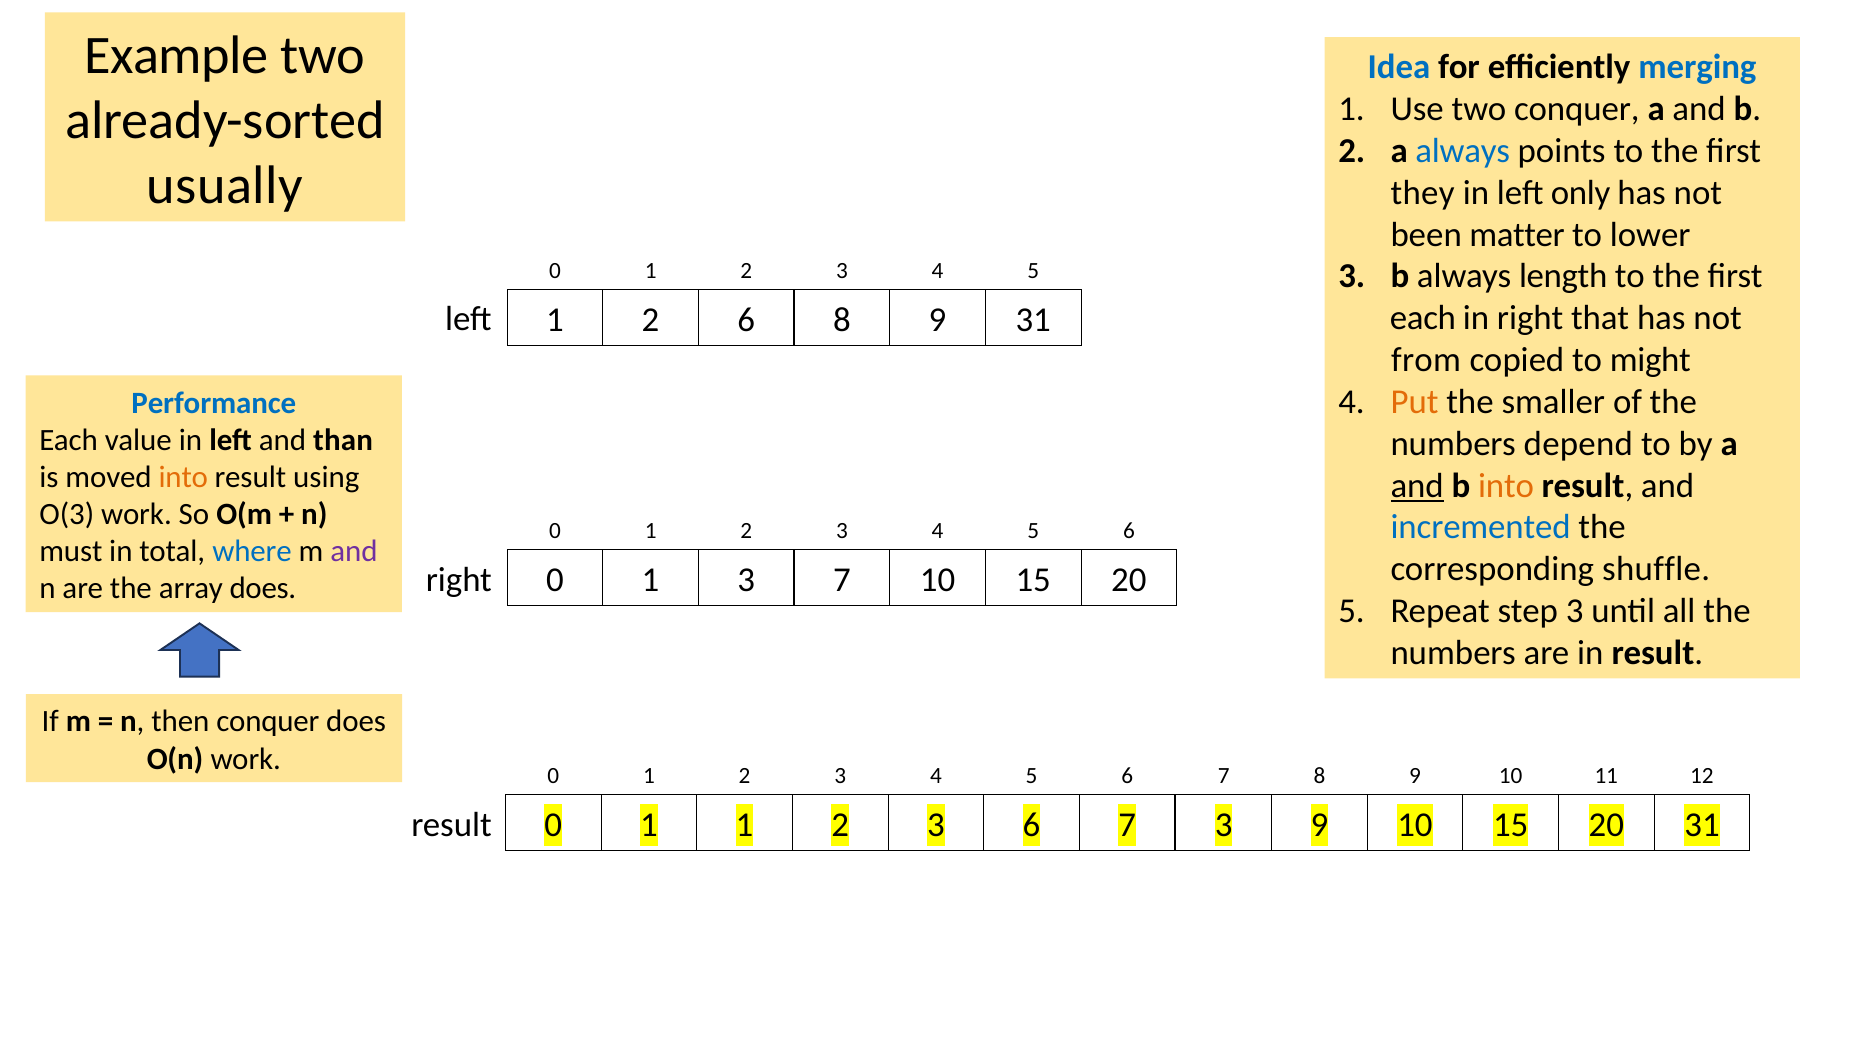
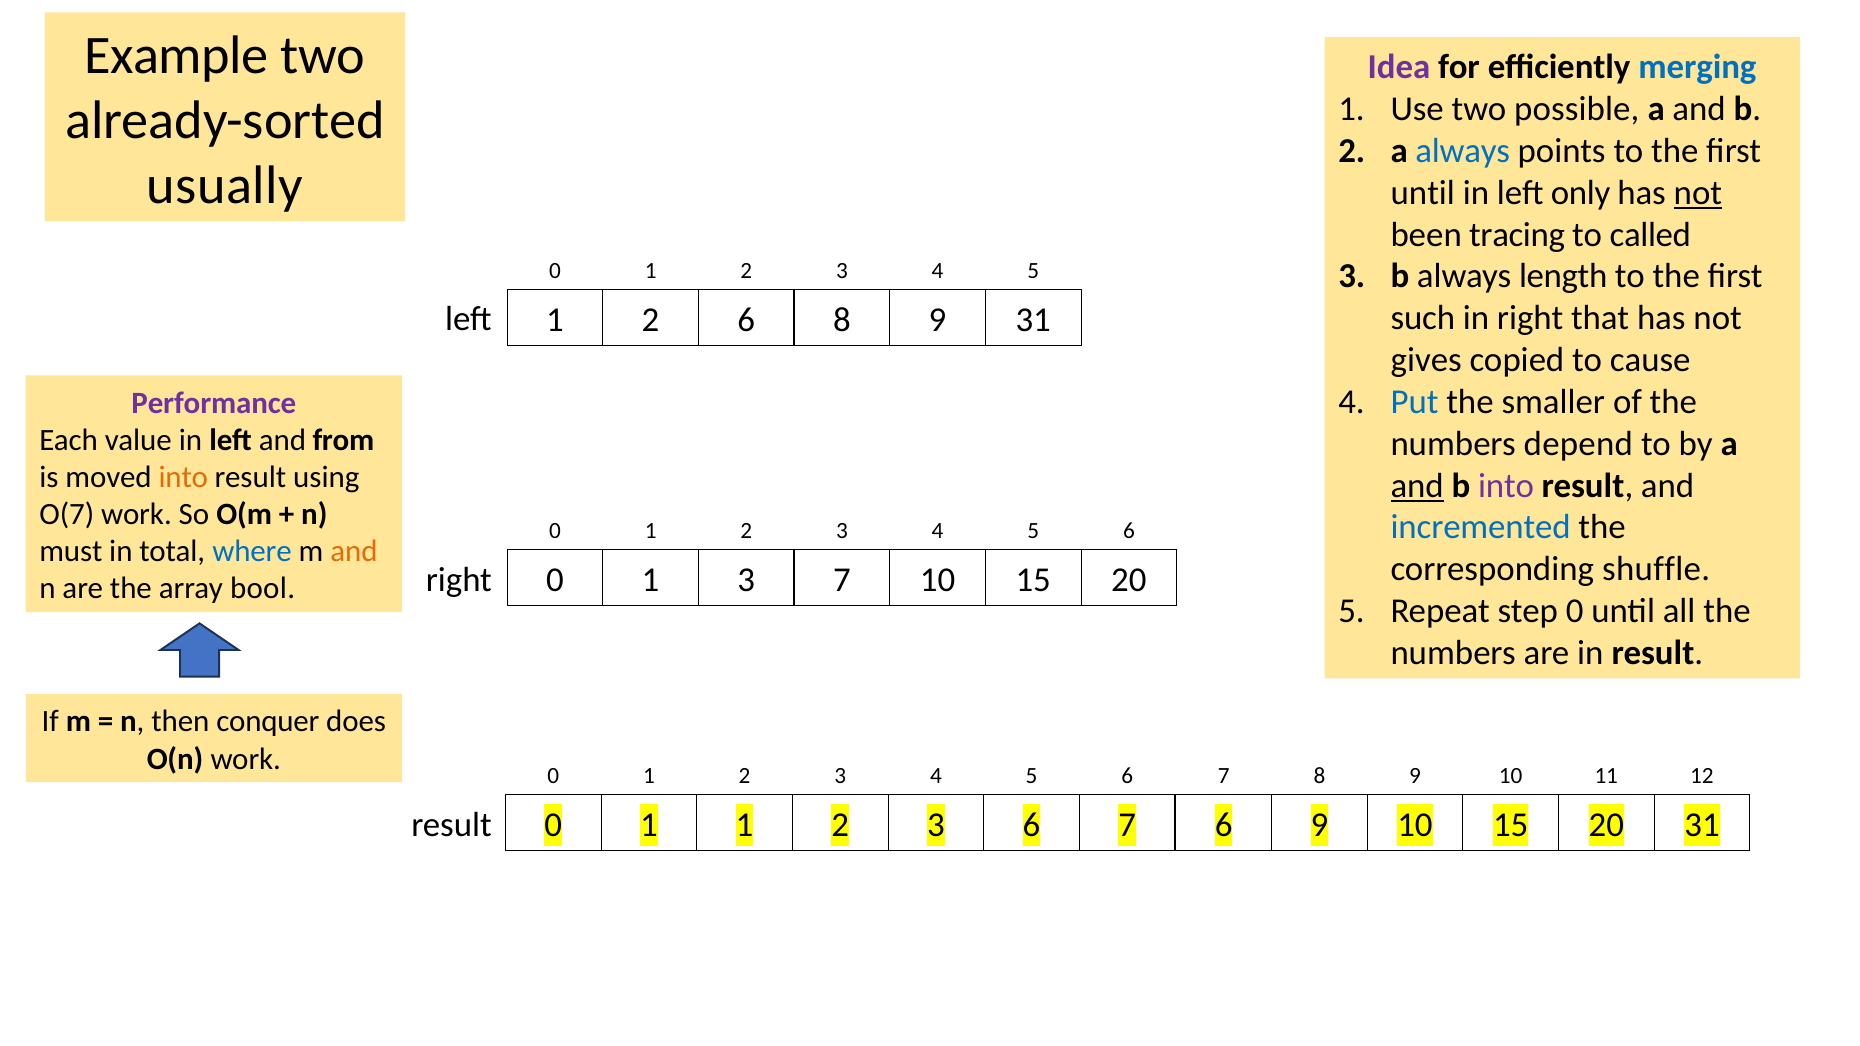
Idea colour: blue -> purple (1399, 67)
two conquer: conquer -> possible (1577, 109)
they: they -> until (1423, 193)
not underline: none -> present (1698, 193)
matter: matter -> tracing (1517, 235)
lower: lower -> called (1650, 235)
each: each -> such (1423, 318)
from: from -> gives (1426, 360)
might: might -> cause (1650, 360)
Put colour: orange -> blue (1415, 402)
Performance colour: blue -> purple (214, 403)
than: than -> from (343, 440)
into colour: orange -> purple (1506, 486)
O(3: O(3 -> O(7 (67, 515)
and colour: purple -> orange (354, 552)
array does: does -> bool (263, 589)
step 3: 3 -> 0 (1575, 611)
result 3: 3 -> 6 (1224, 825)
